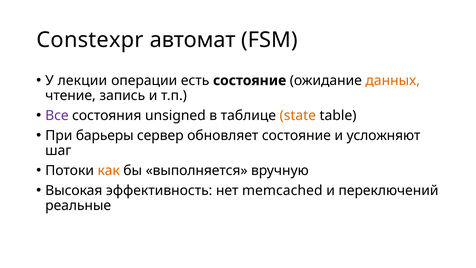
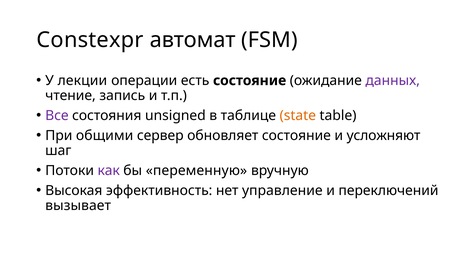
данных colour: orange -> purple (393, 80)
барьеры: барьеры -> общими (105, 135)
как colour: orange -> purple (109, 170)
выполняется: выполняется -> переменную (196, 170)
memcached: memcached -> управление (282, 190)
реальные: реальные -> вызывает (78, 205)
